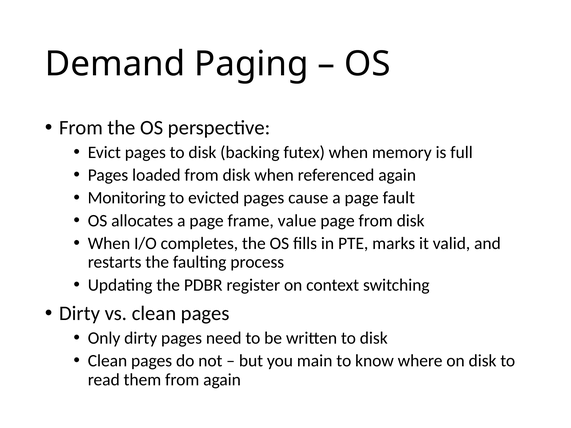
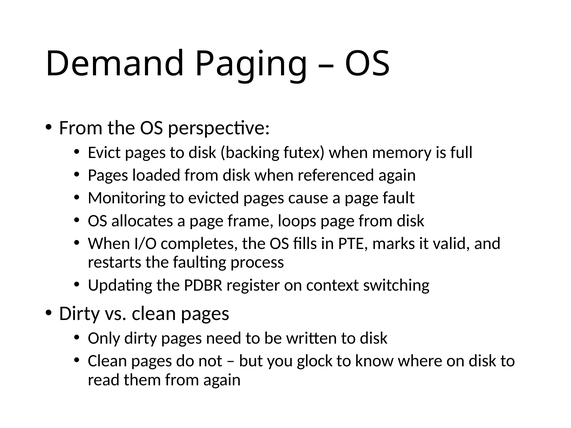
value: value -> loops (297, 221)
main: main -> glock (315, 361)
